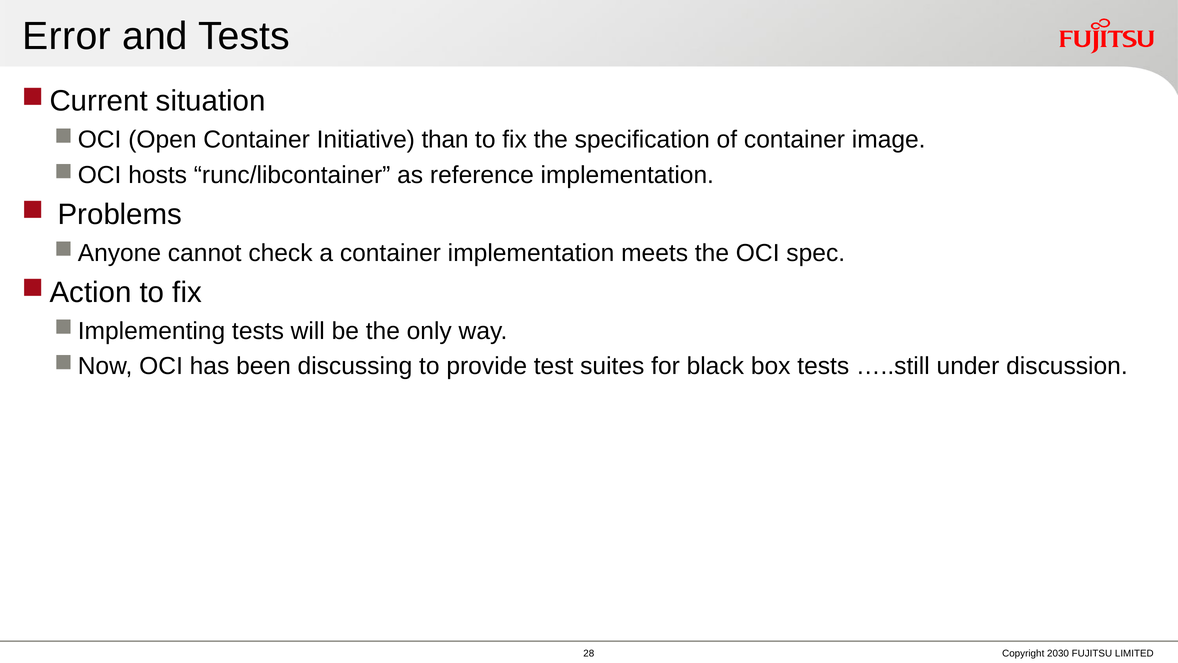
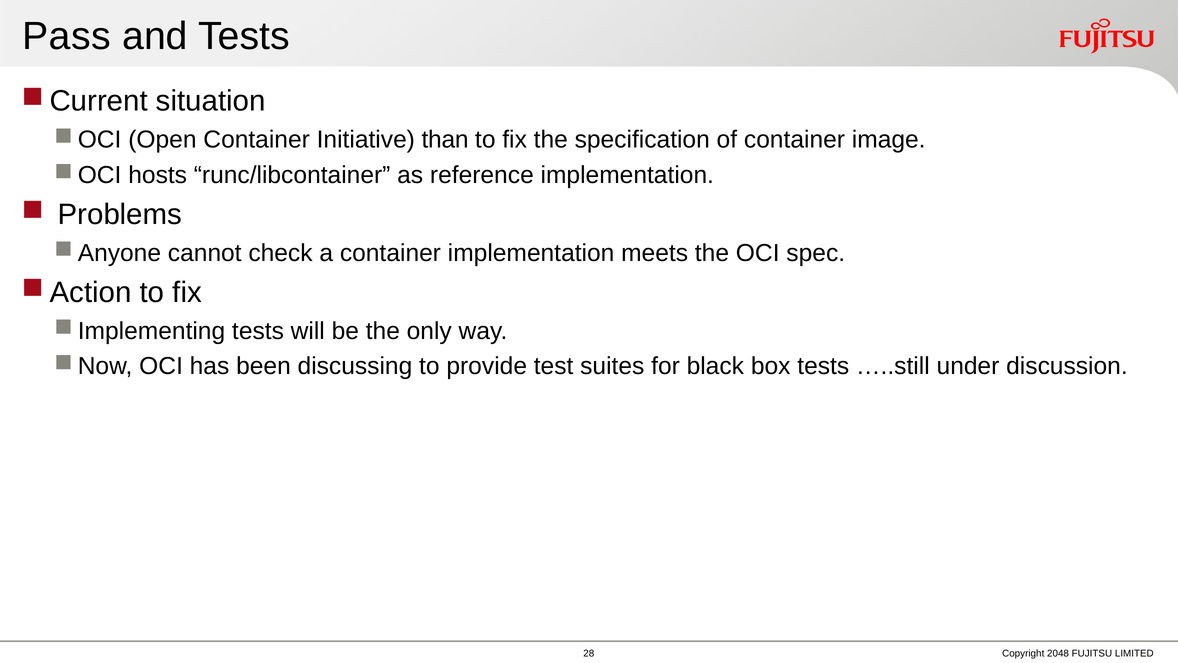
Error: Error -> Pass (66, 36)
2030: 2030 -> 2048 (1058, 653)
